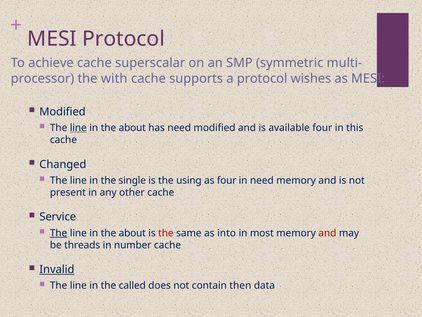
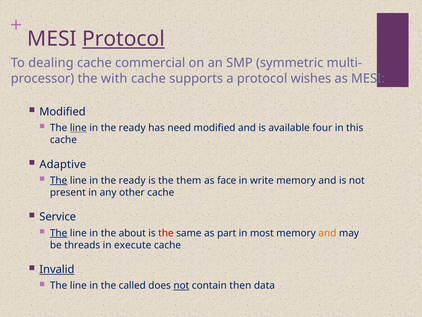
Protocol underline: none -> present (124, 39)
achieve: achieve -> dealing (51, 63)
superscalar: superscalar -> commercial (150, 63)
about: about -> ready (132, 128)
Changed: Changed -> Adaptive (63, 164)
The underline: none -> present (59, 180)
single: single -> ready (132, 180)
using: using -> them (189, 180)
as four: four -> face (227, 180)
in need: need -> write (262, 180)
into: into -> part (227, 233)
and colour: red -> orange (327, 233)
number: number -> execute (133, 245)
not underline: none -> present (181, 285)
